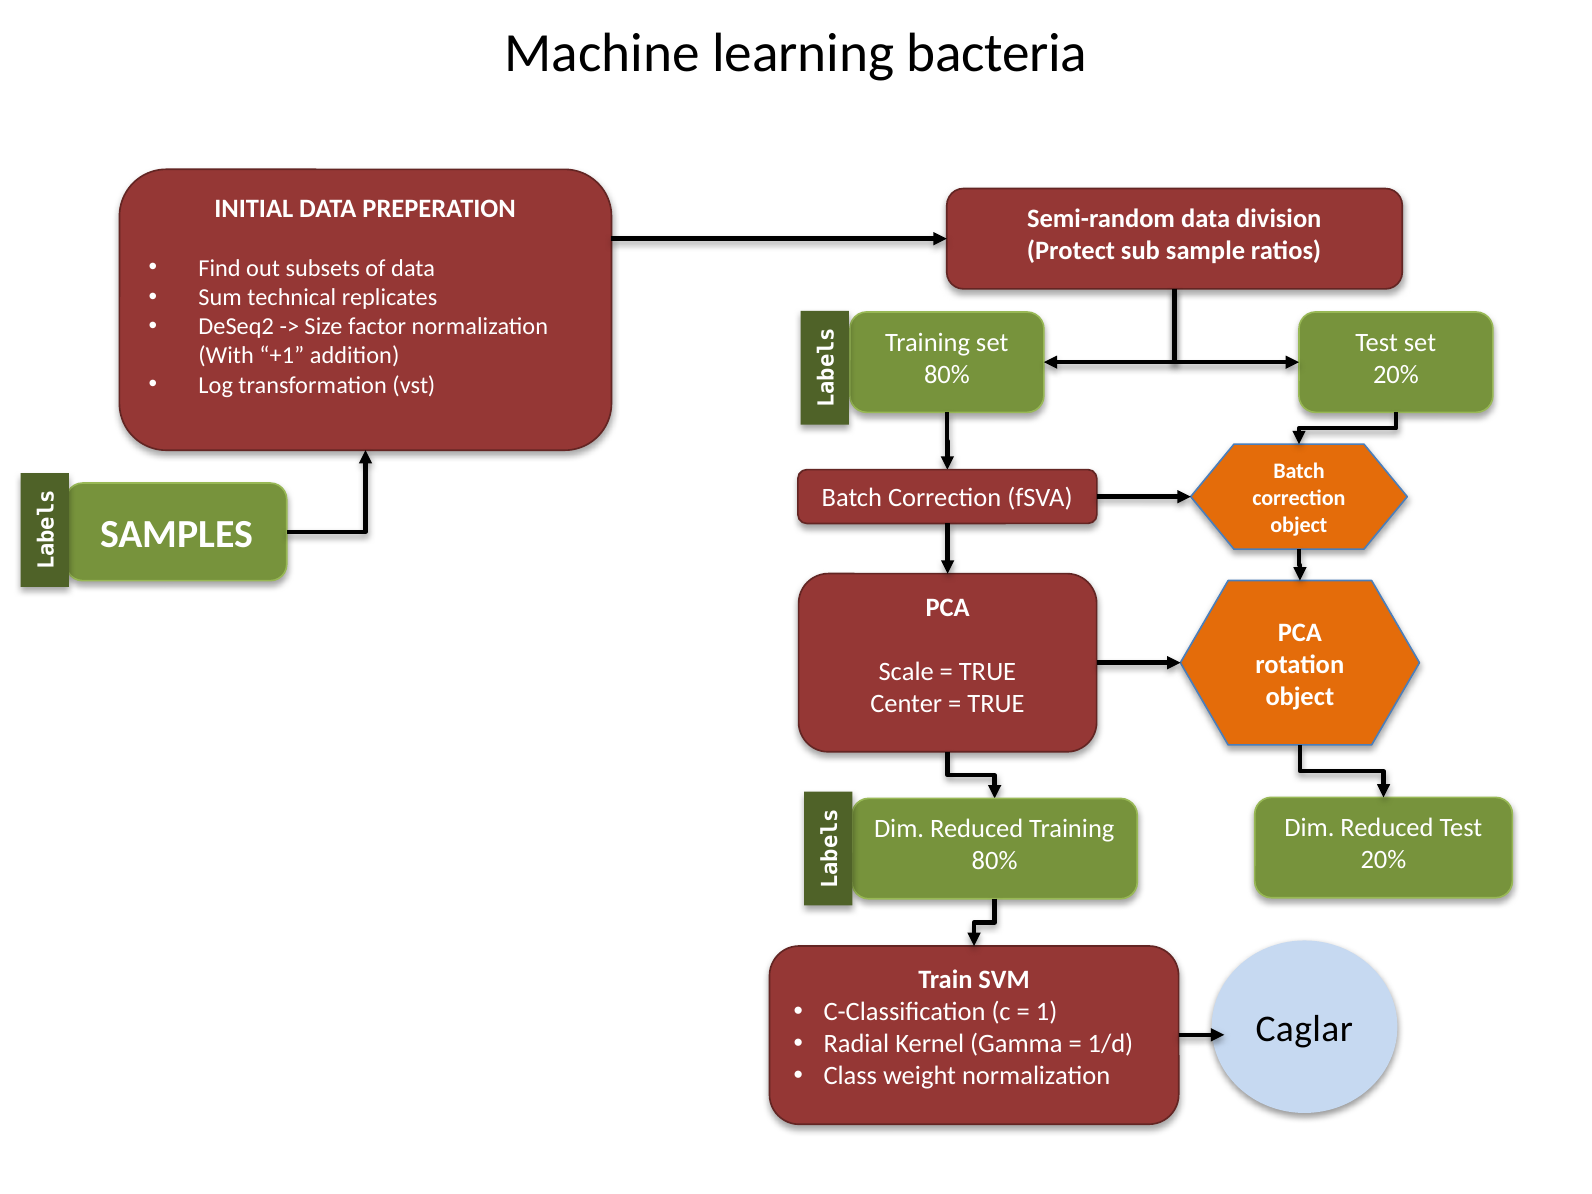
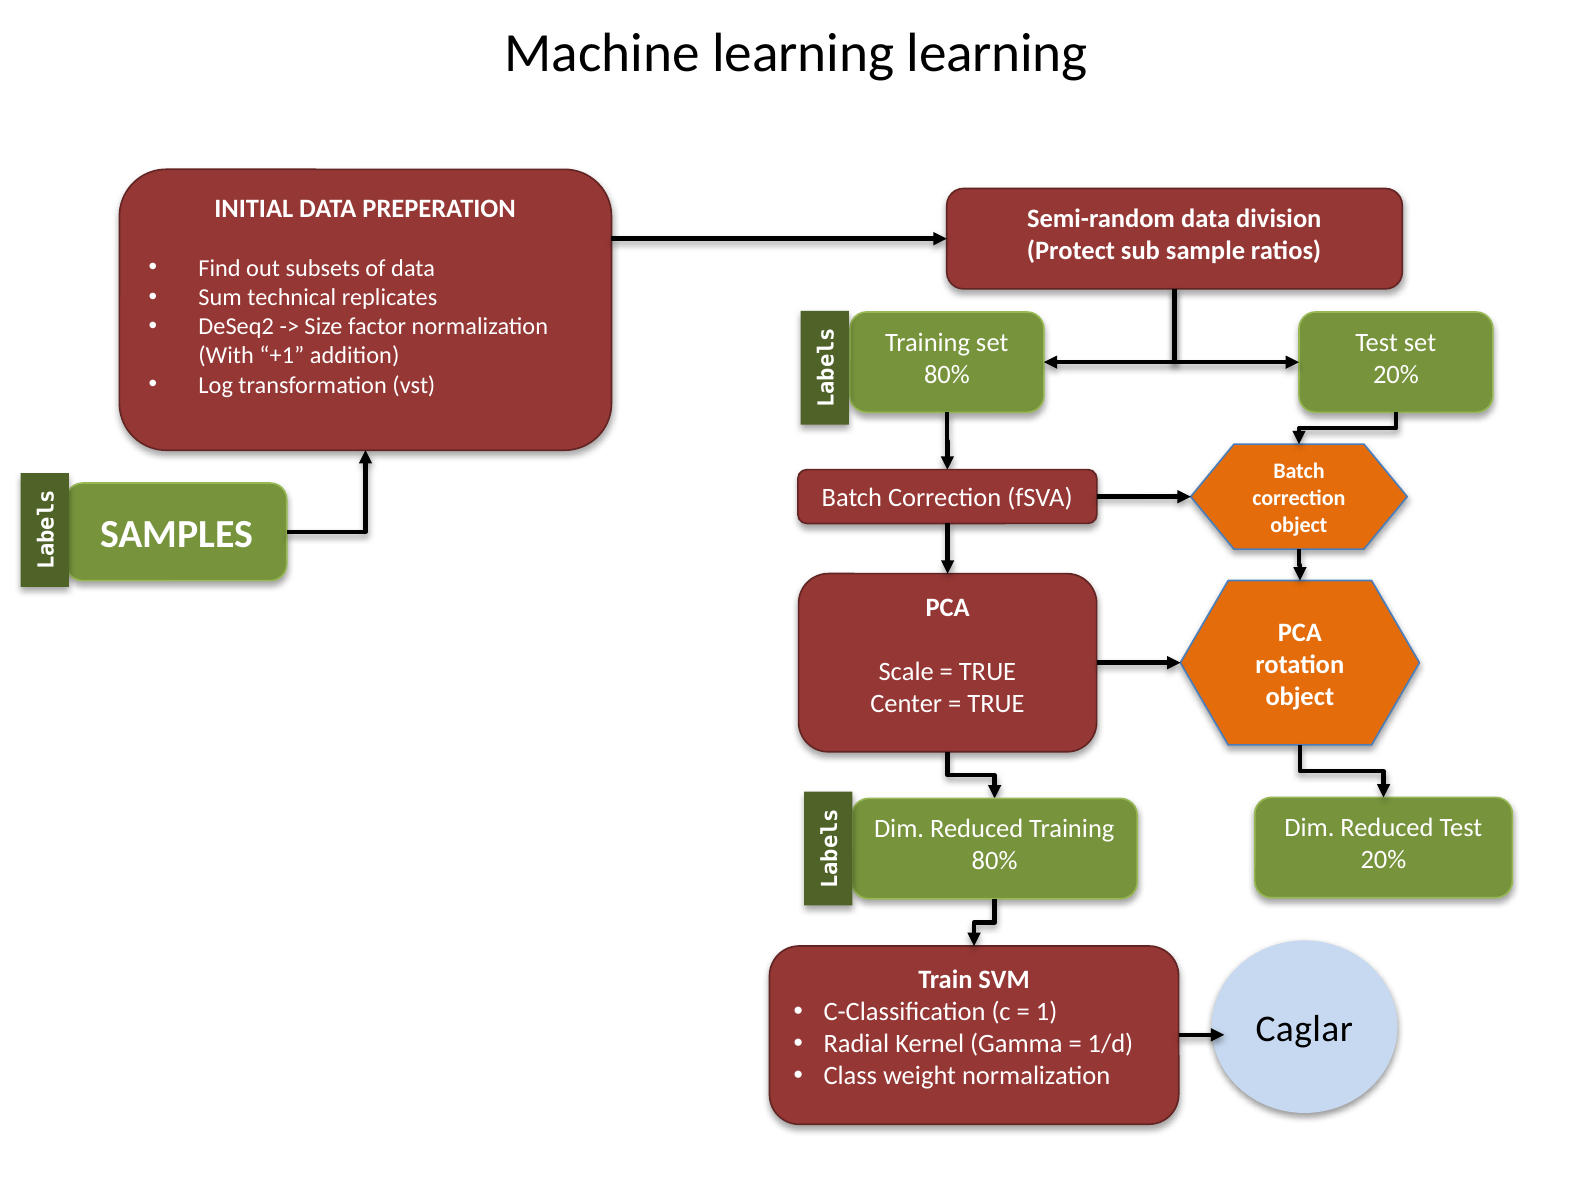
learning bacteria: bacteria -> learning (997, 53)
